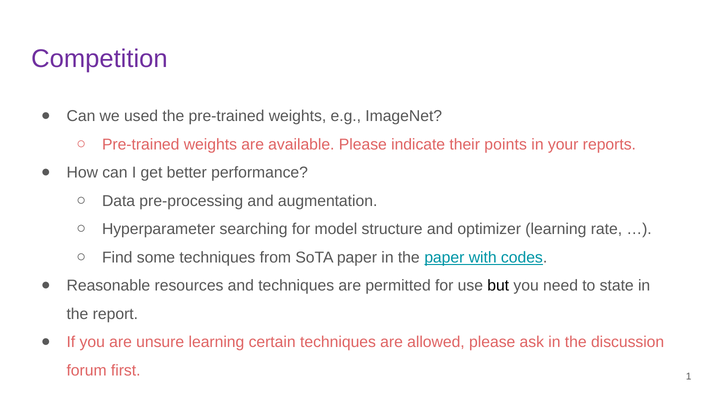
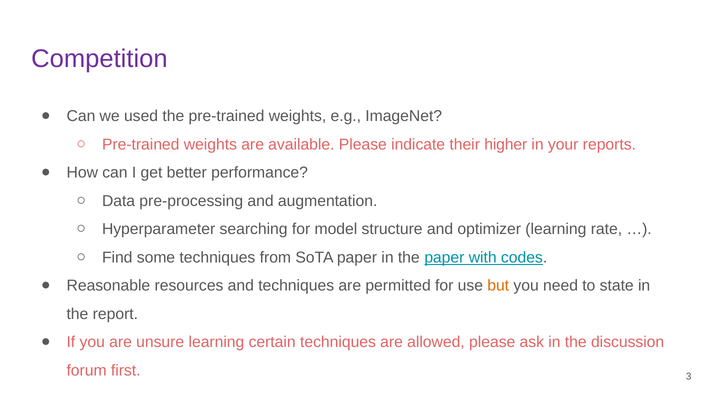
points: points -> higher (506, 144)
but colour: black -> orange (498, 286)
1: 1 -> 3 (689, 377)
